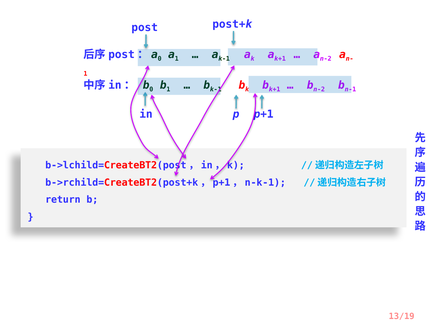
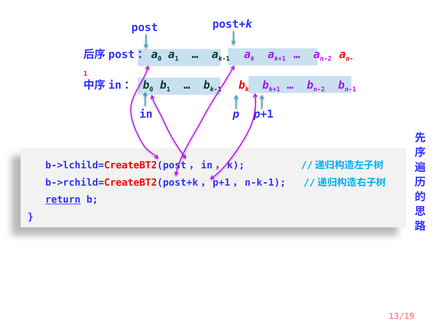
return underline: none -> present (63, 200)
